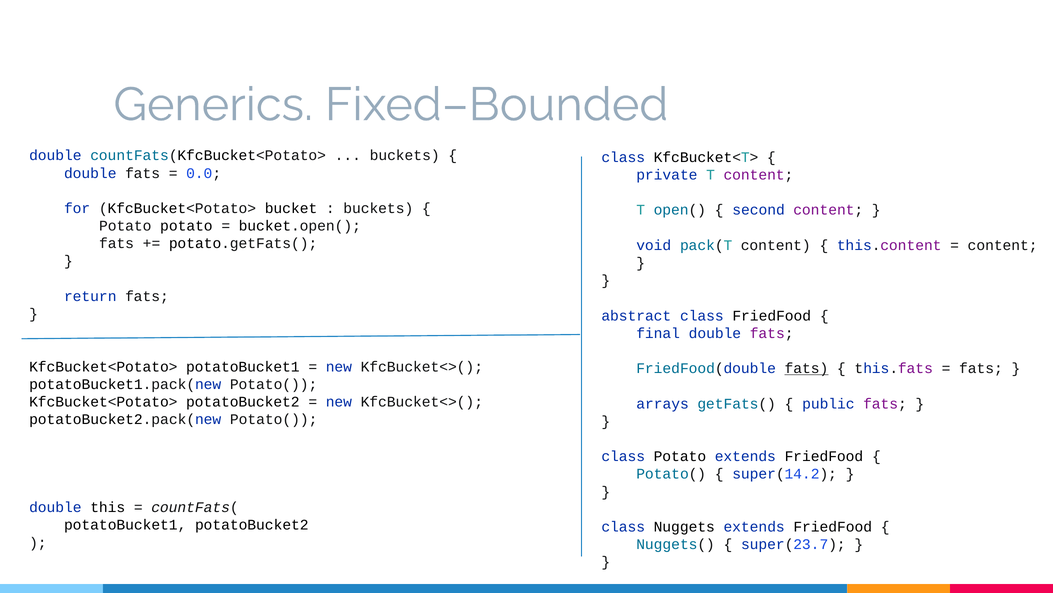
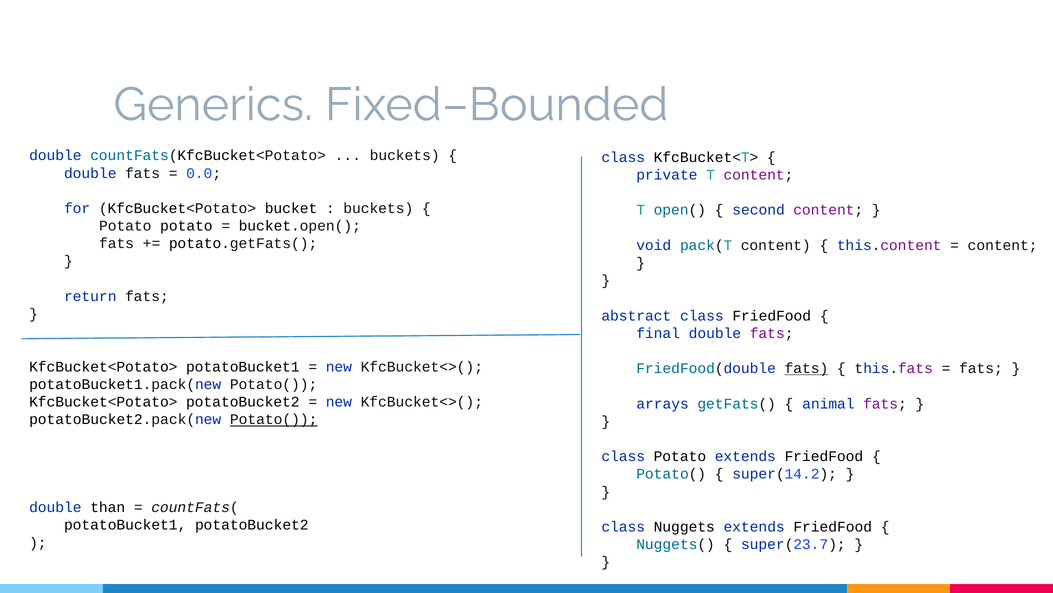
public: public -> animal (828, 403)
Potato( underline: none -> present (274, 419)
this: this -> than (108, 507)
